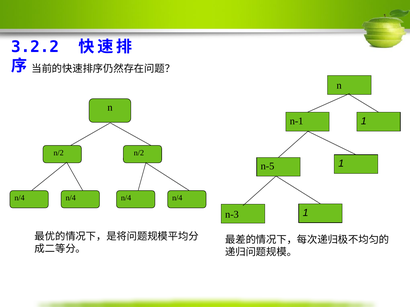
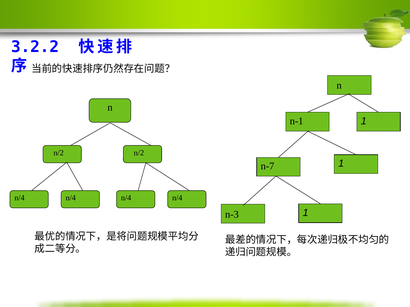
n-5: n-5 -> n-7 (267, 167)
